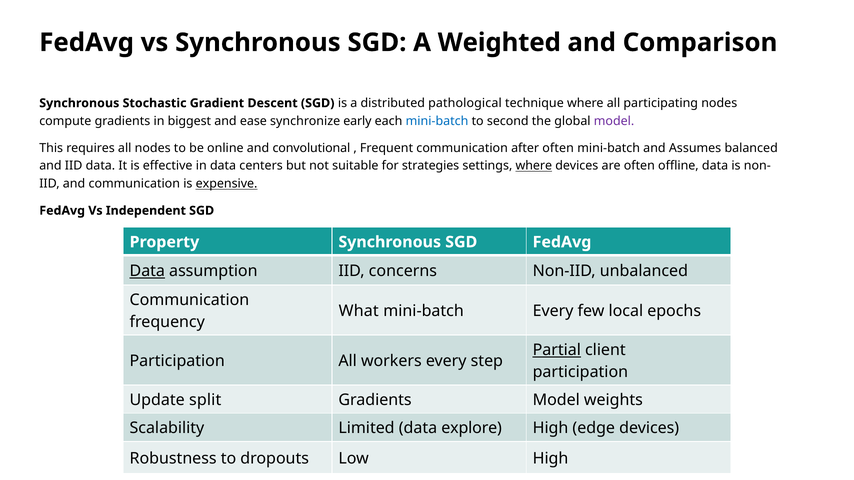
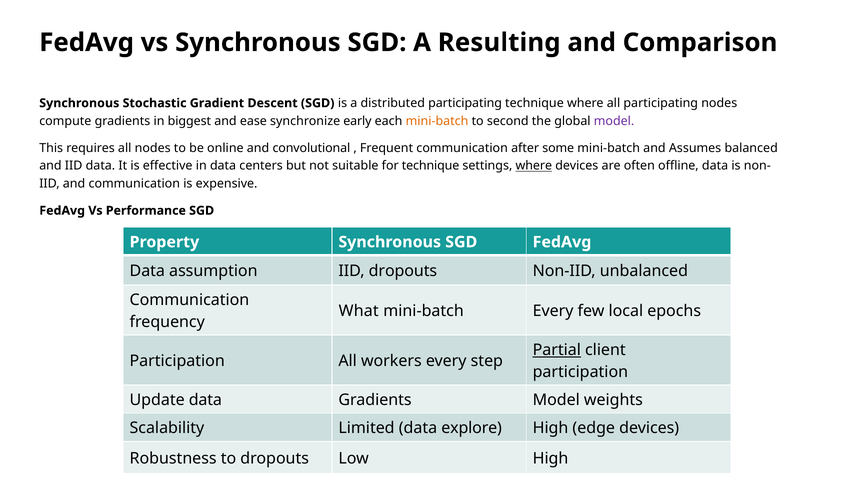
Weighted: Weighted -> Resulting (499, 43)
distributed pathological: pathological -> participating (465, 103)
mini-batch colour: blue -> orange (437, 121)
after often: often -> some (558, 148)
for strategies: strategies -> technique (431, 166)
expensive underline: present -> none (227, 184)
Independent: Independent -> Performance (146, 211)
Data underline: present -> none (147, 271)
IID concerns: concerns -> dropouts (403, 271)
Update split: split -> data (205, 400)
